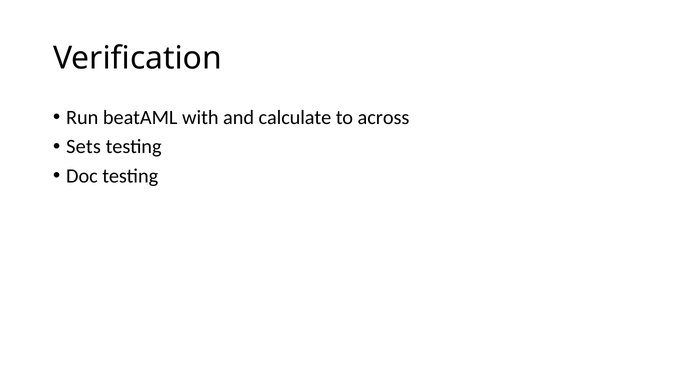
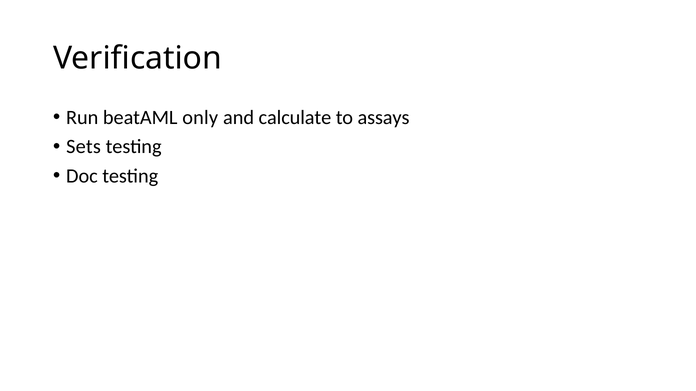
with: with -> only (200, 118)
across: across -> assays (384, 118)
